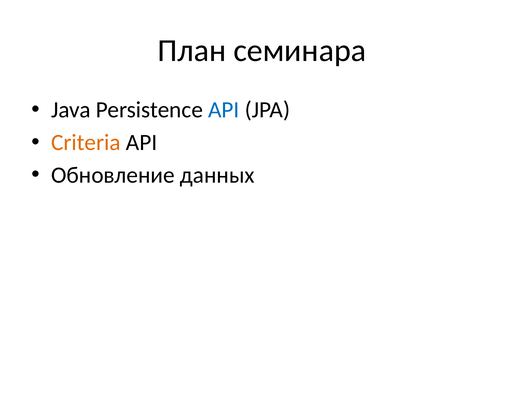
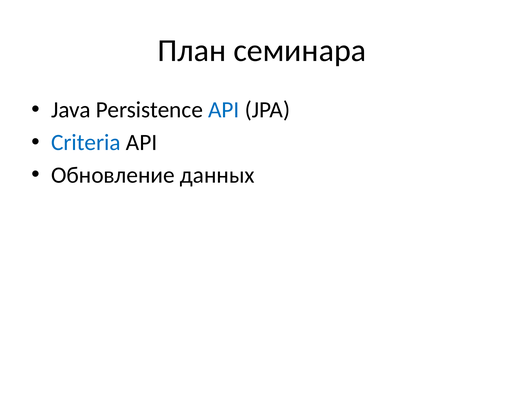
Criteria colour: orange -> blue (86, 143)
